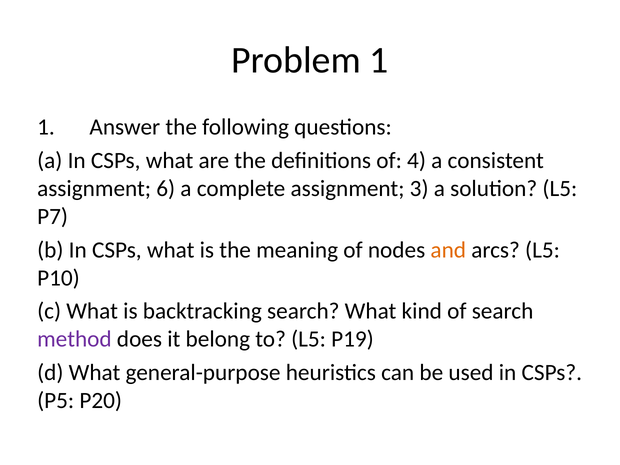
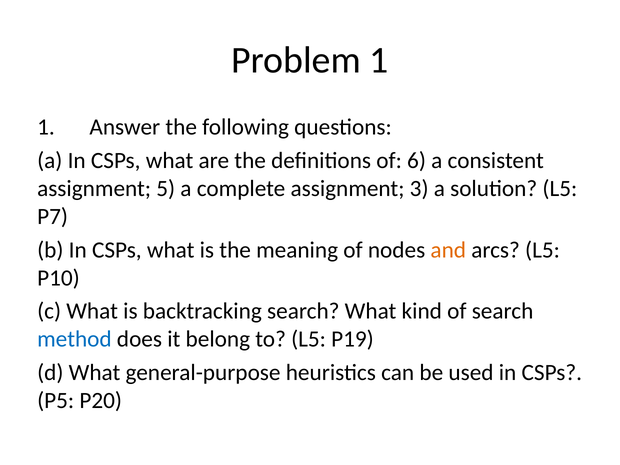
4: 4 -> 6 (417, 161)
6: 6 -> 5 (166, 189)
method colour: purple -> blue (74, 339)
